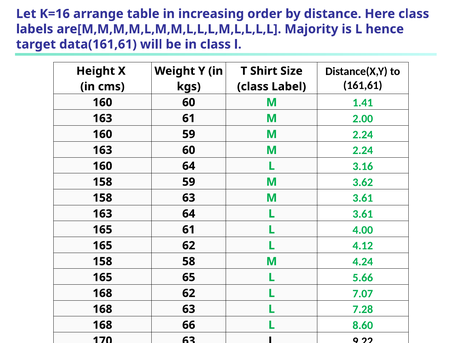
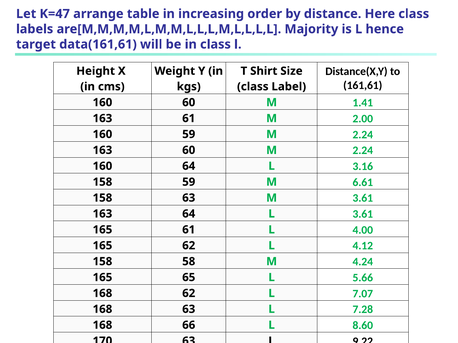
K=16: K=16 -> K=47 (55, 14)
3.62: 3.62 -> 6.61 (363, 183)
